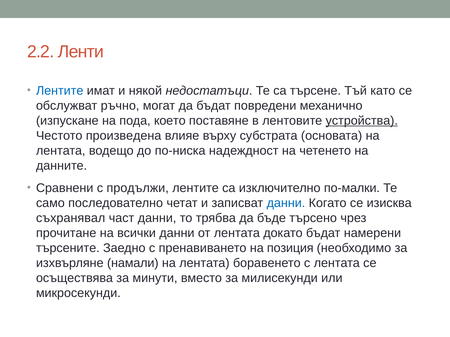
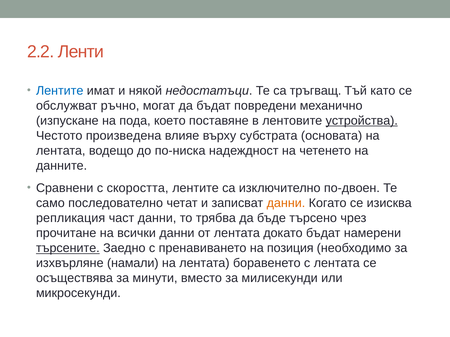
търсене: търсене -> тръгващ (316, 91)
продължи: продължи -> скоростта (138, 188)
по-малки: по-малки -> по-двоен (352, 188)
данни colour: blue -> orange (286, 203)
съхранявал: съхранявал -> репликация (71, 218)
търсените underline: none -> present (68, 249)
